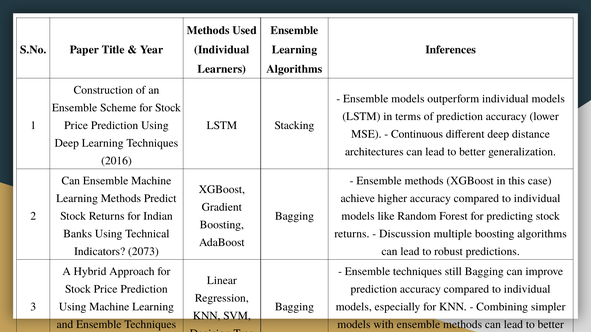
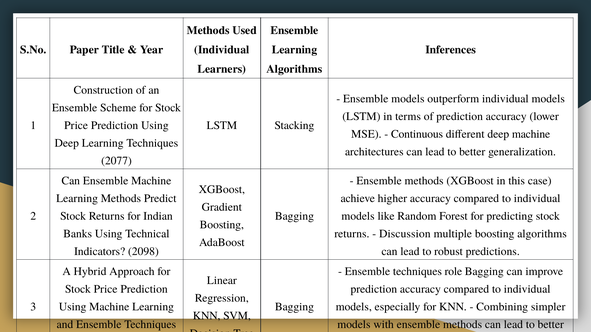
deep distance: distance -> machine (531, 134)
2016: 2016 -> 2077 (116, 161)
2073: 2073 -> 2098 (143, 252)
still: still -> role (453, 272)
